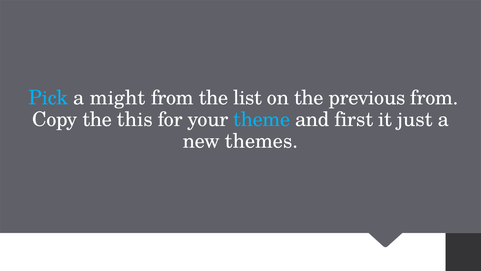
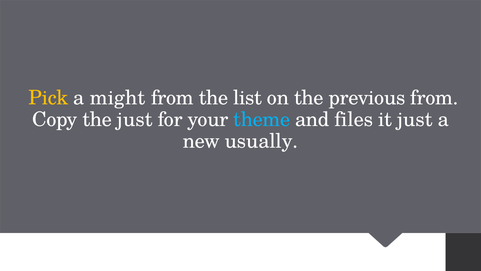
Pick colour: light blue -> yellow (49, 98)
the this: this -> just (135, 119)
first: first -> files (354, 119)
themes: themes -> usually (261, 141)
